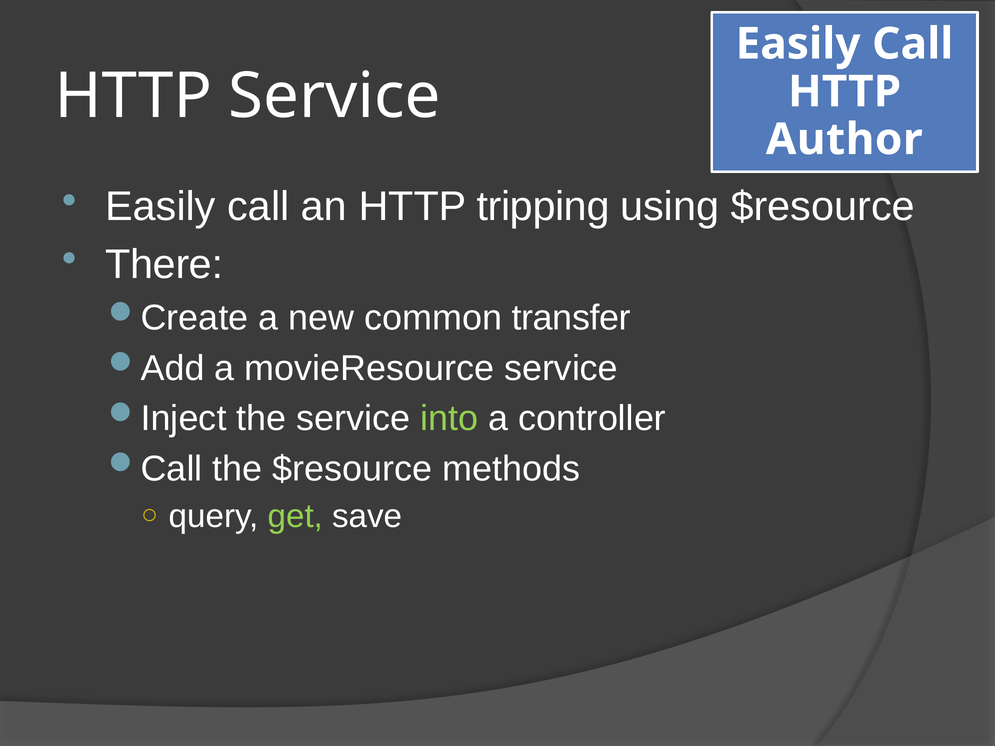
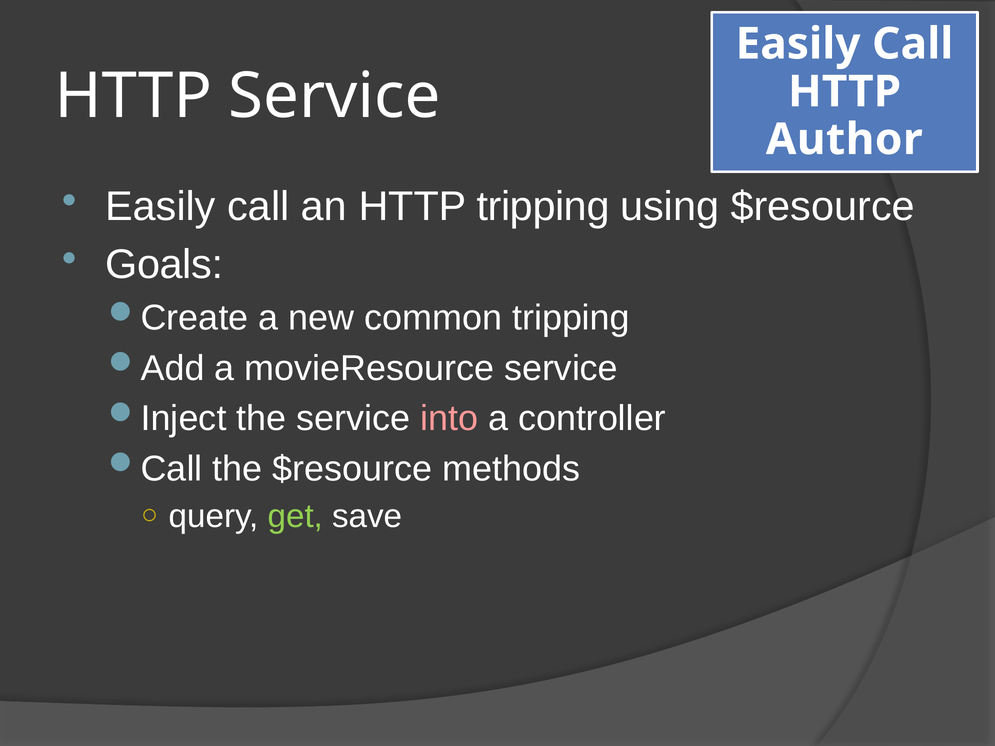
There: There -> Goals (164, 265)
common transfer: transfer -> tripping (571, 318)
into colour: light green -> pink (449, 419)
